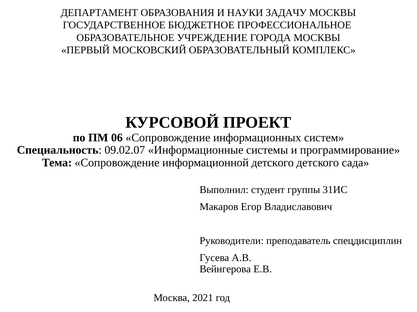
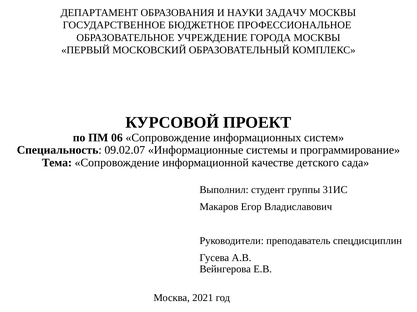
информационной детского: детского -> качестве (273, 163)
